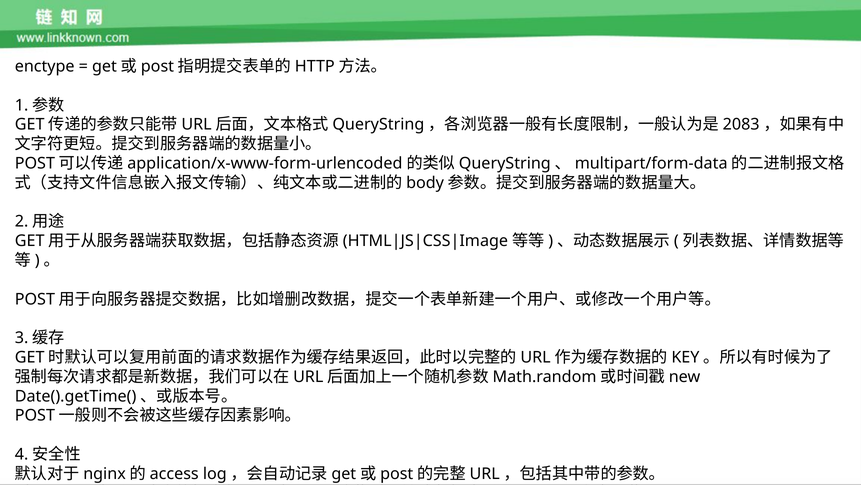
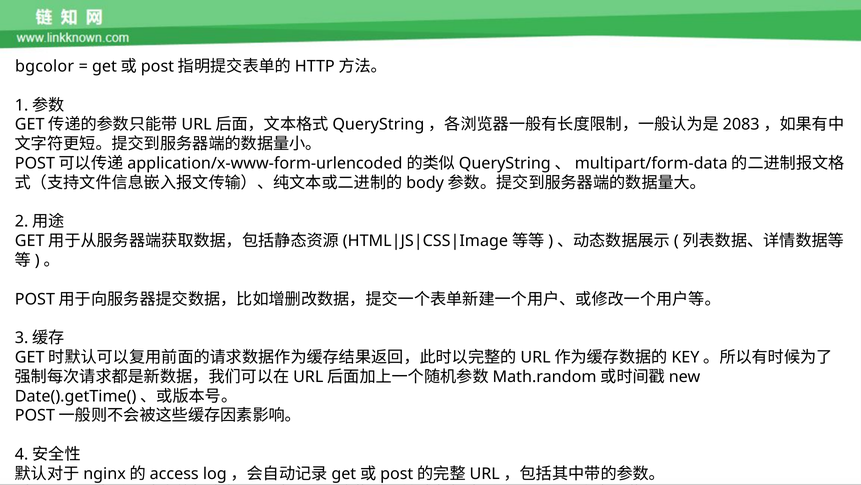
enctype: enctype -> bgcolor (45, 66)
